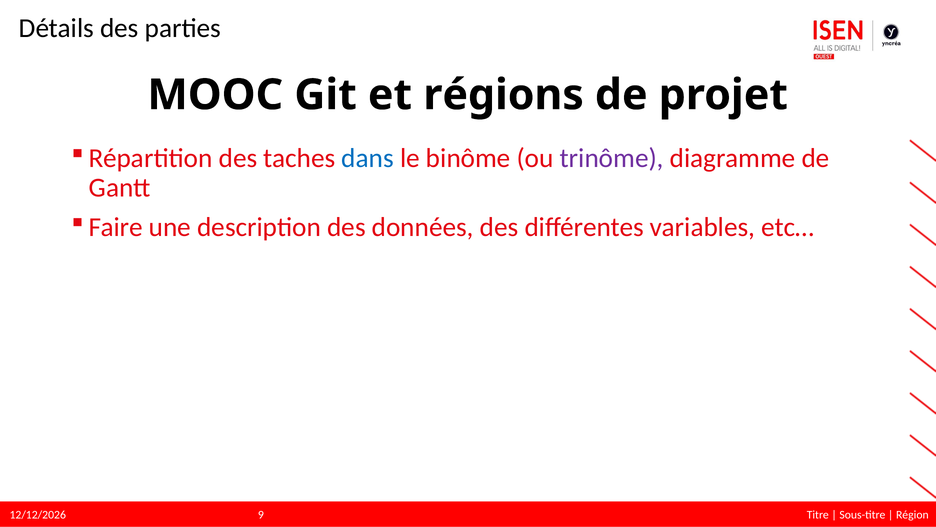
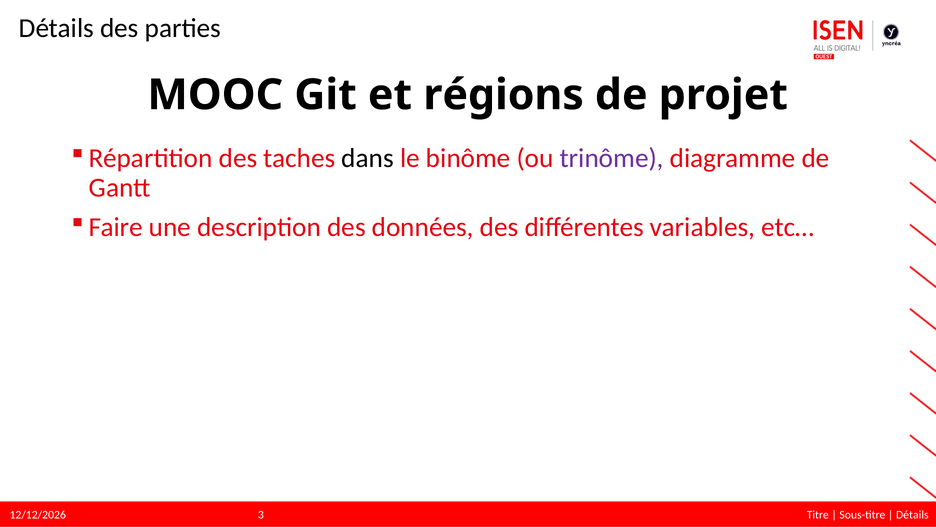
dans colour: blue -> black (368, 158)
9: 9 -> 3 (261, 514)
Région: Région -> Détails (912, 515)
